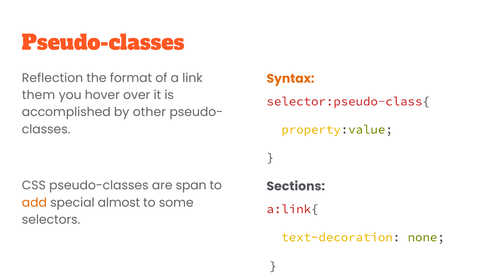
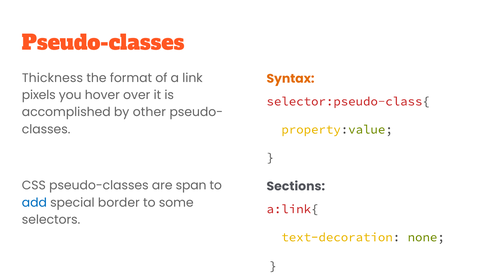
Reflection: Reflection -> Thickness (52, 78)
them: them -> pixels (39, 95)
add colour: orange -> blue (34, 202)
almost: almost -> border (119, 202)
